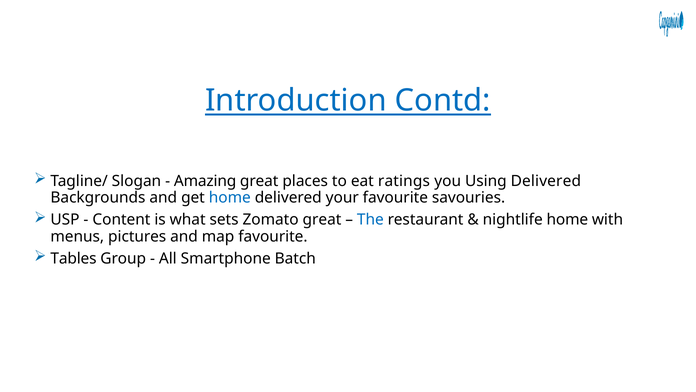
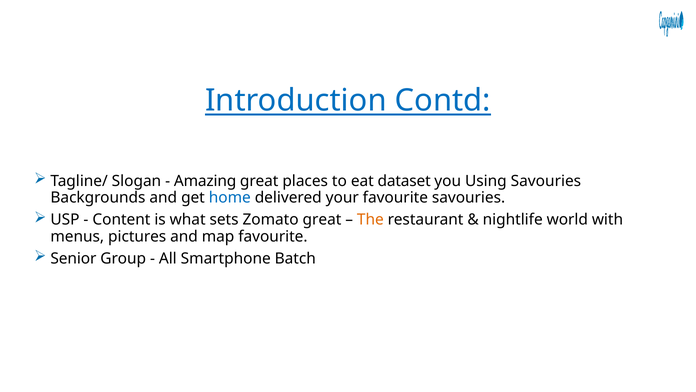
ratings: ratings -> dataset (404, 181)
Using Delivered: Delivered -> Savouries (546, 181)
The colour: blue -> orange (370, 220)
nightlife home: home -> world (567, 220)
Tables: Tables -> Senior (73, 258)
